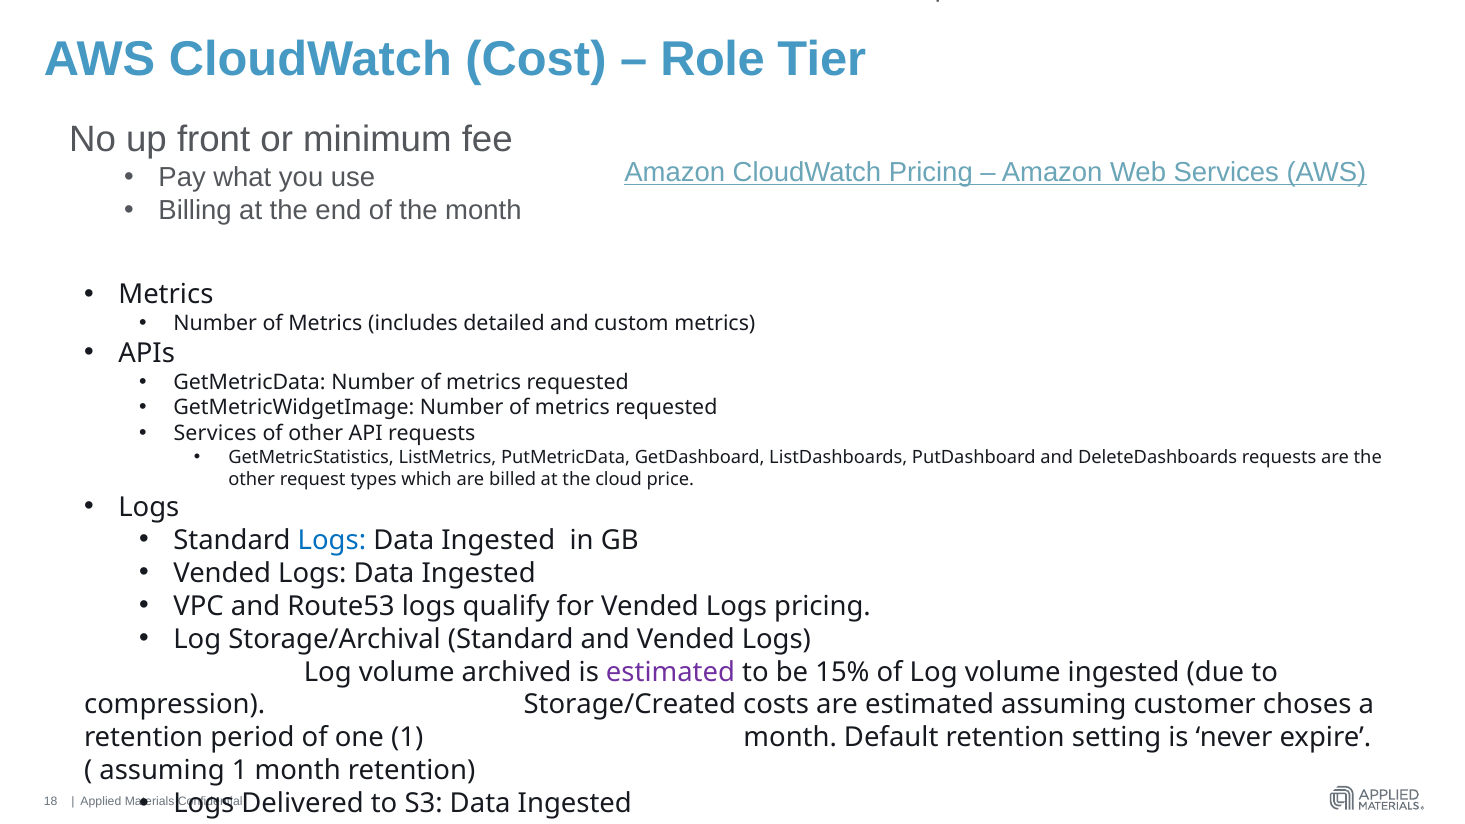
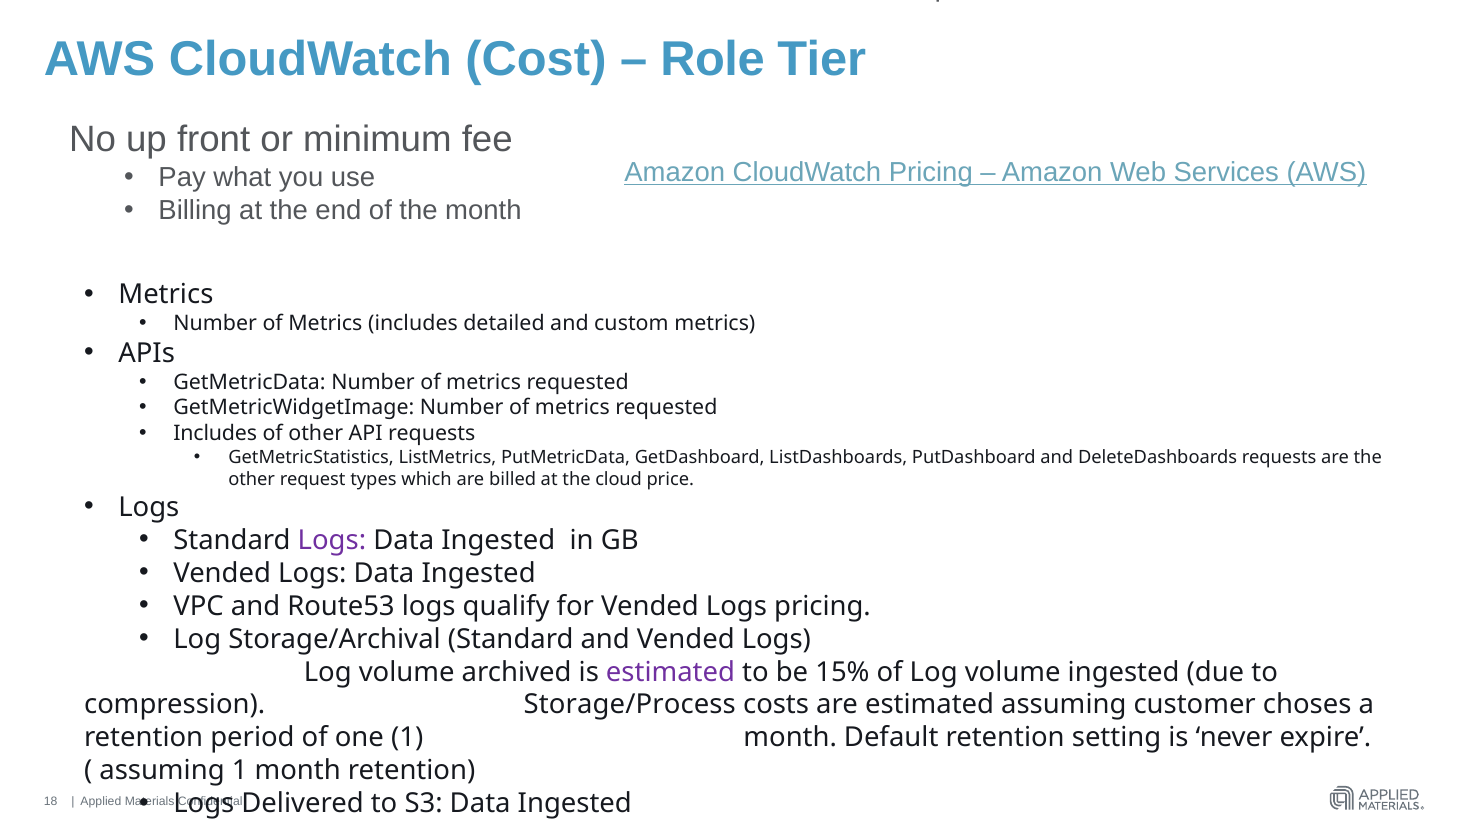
Services: Services -> Includes (215, 434)
Logs colour: blue -> purple (332, 540)
Storage/Created: Storage/Created -> Storage/Process (630, 705)
